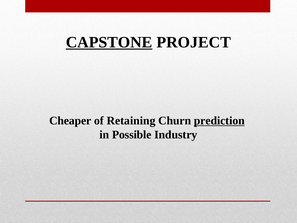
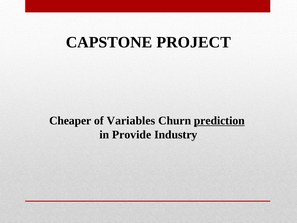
CAPSTONE underline: present -> none (109, 42)
Retaining: Retaining -> Variables (131, 121)
Possible: Possible -> Provide (132, 134)
